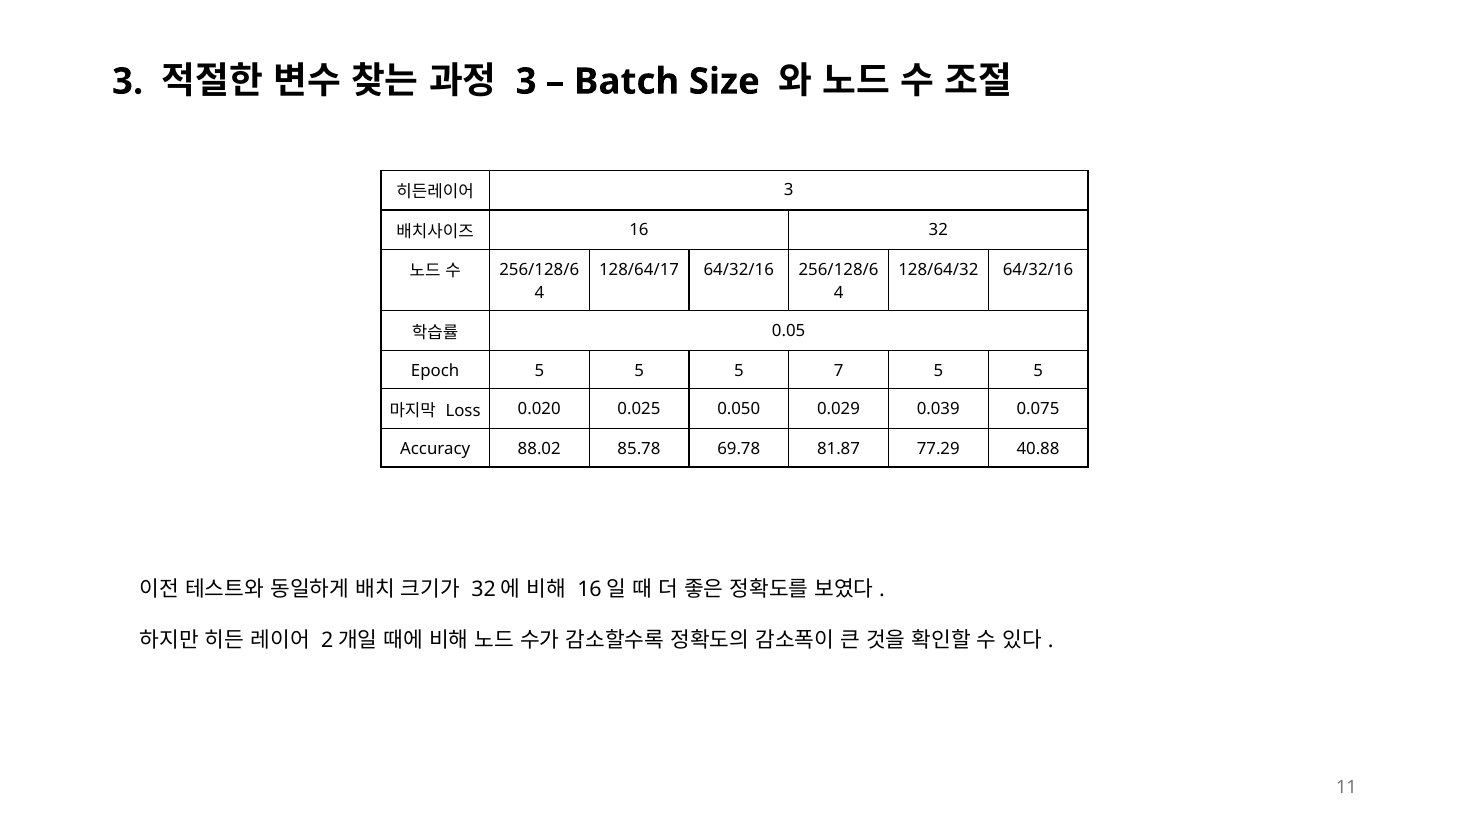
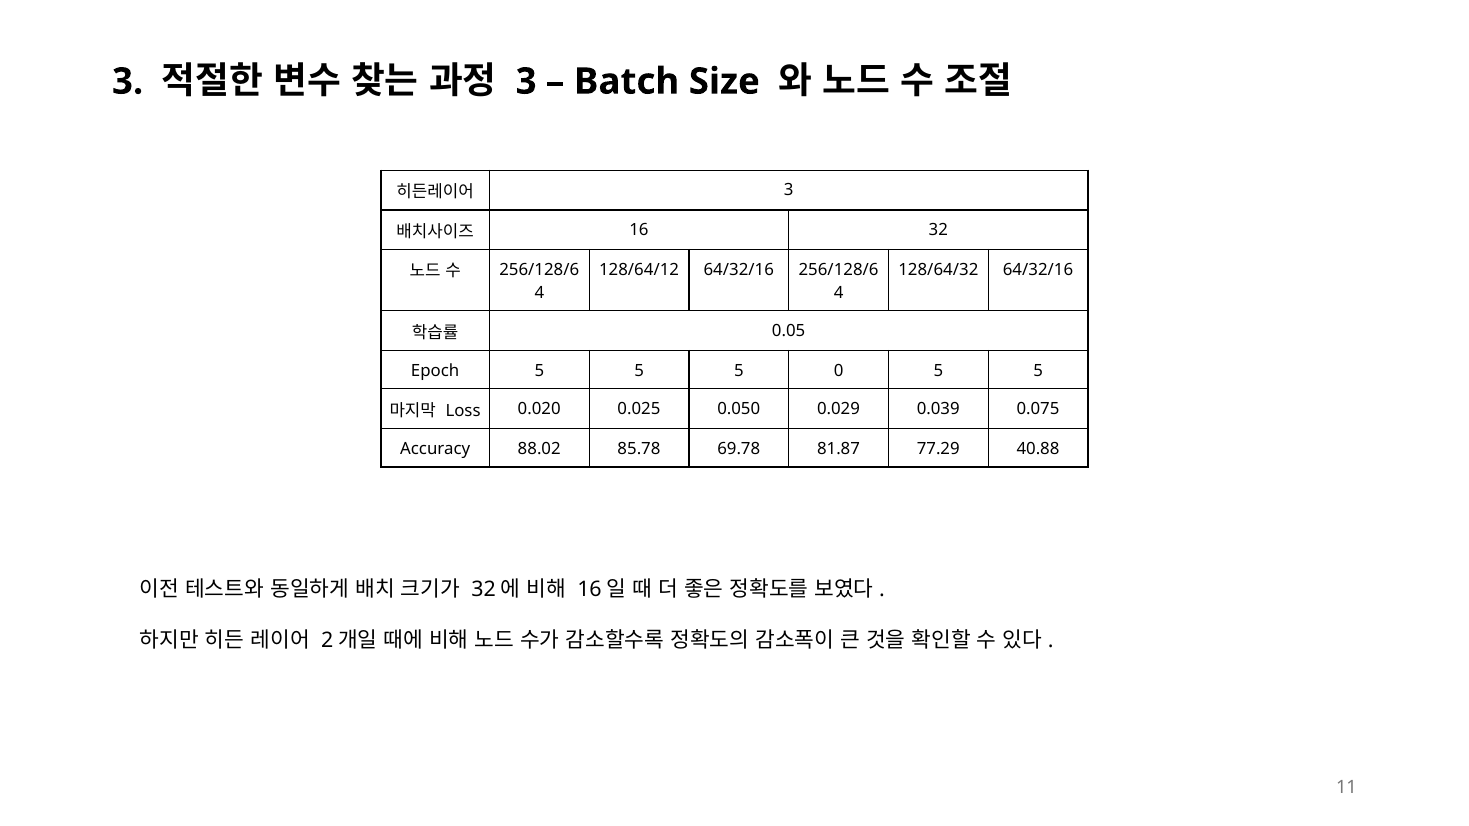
128/64/17: 128/64/17 -> 128/64/12 (639, 270)
7: 7 -> 0 (839, 371)
